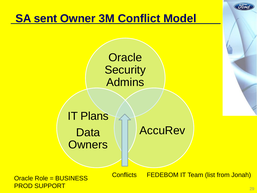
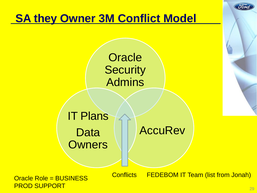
sent: sent -> they (45, 19)
